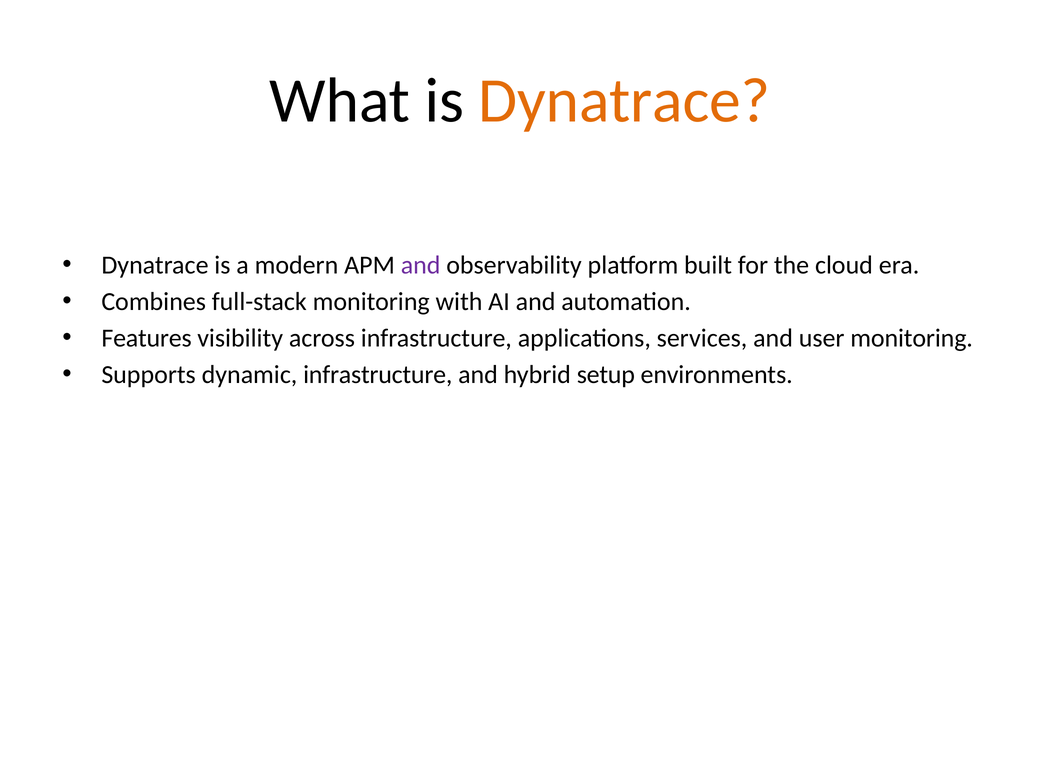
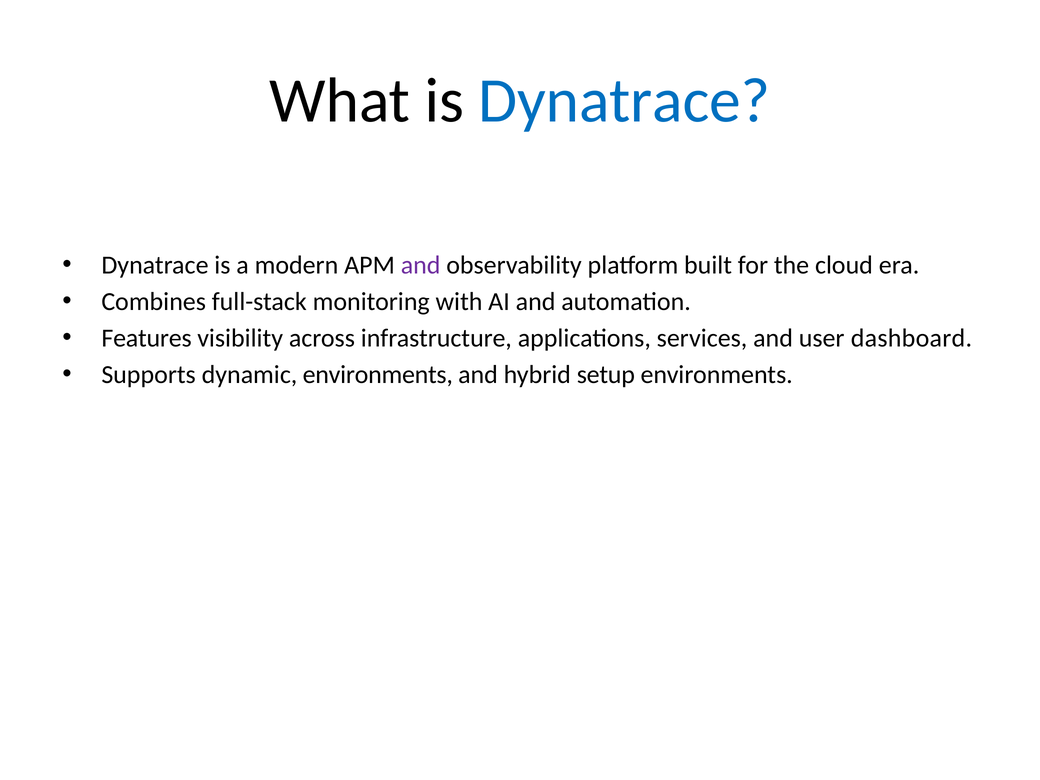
Dynatrace colour: orange -> blue (624, 101)
user monitoring: monitoring -> dashboard (911, 338)
dynamic infrastructure: infrastructure -> environments (378, 374)
